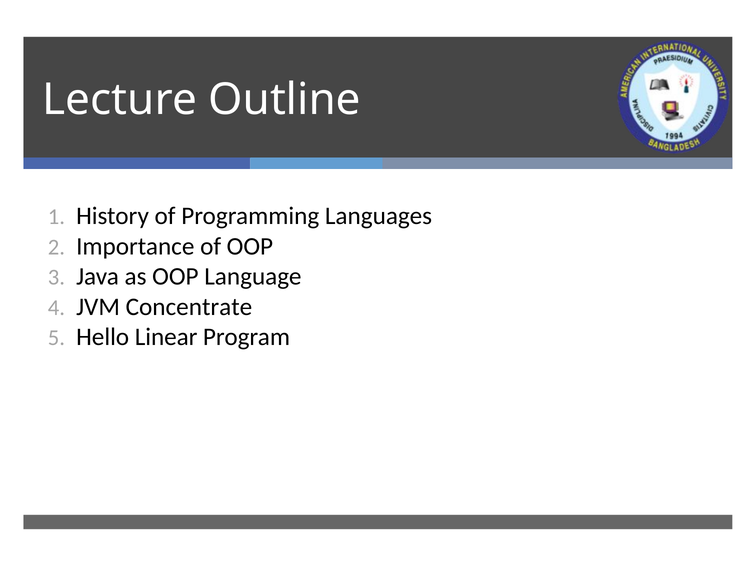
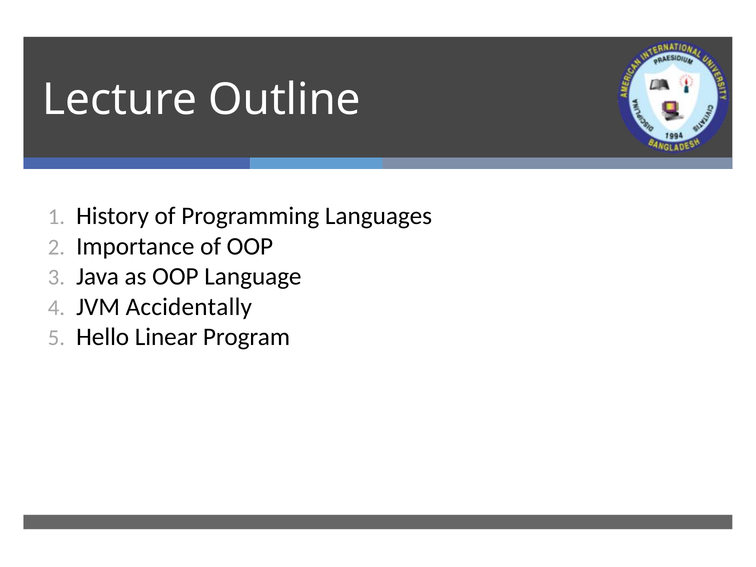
Concentrate: Concentrate -> Accidentally (189, 307)
